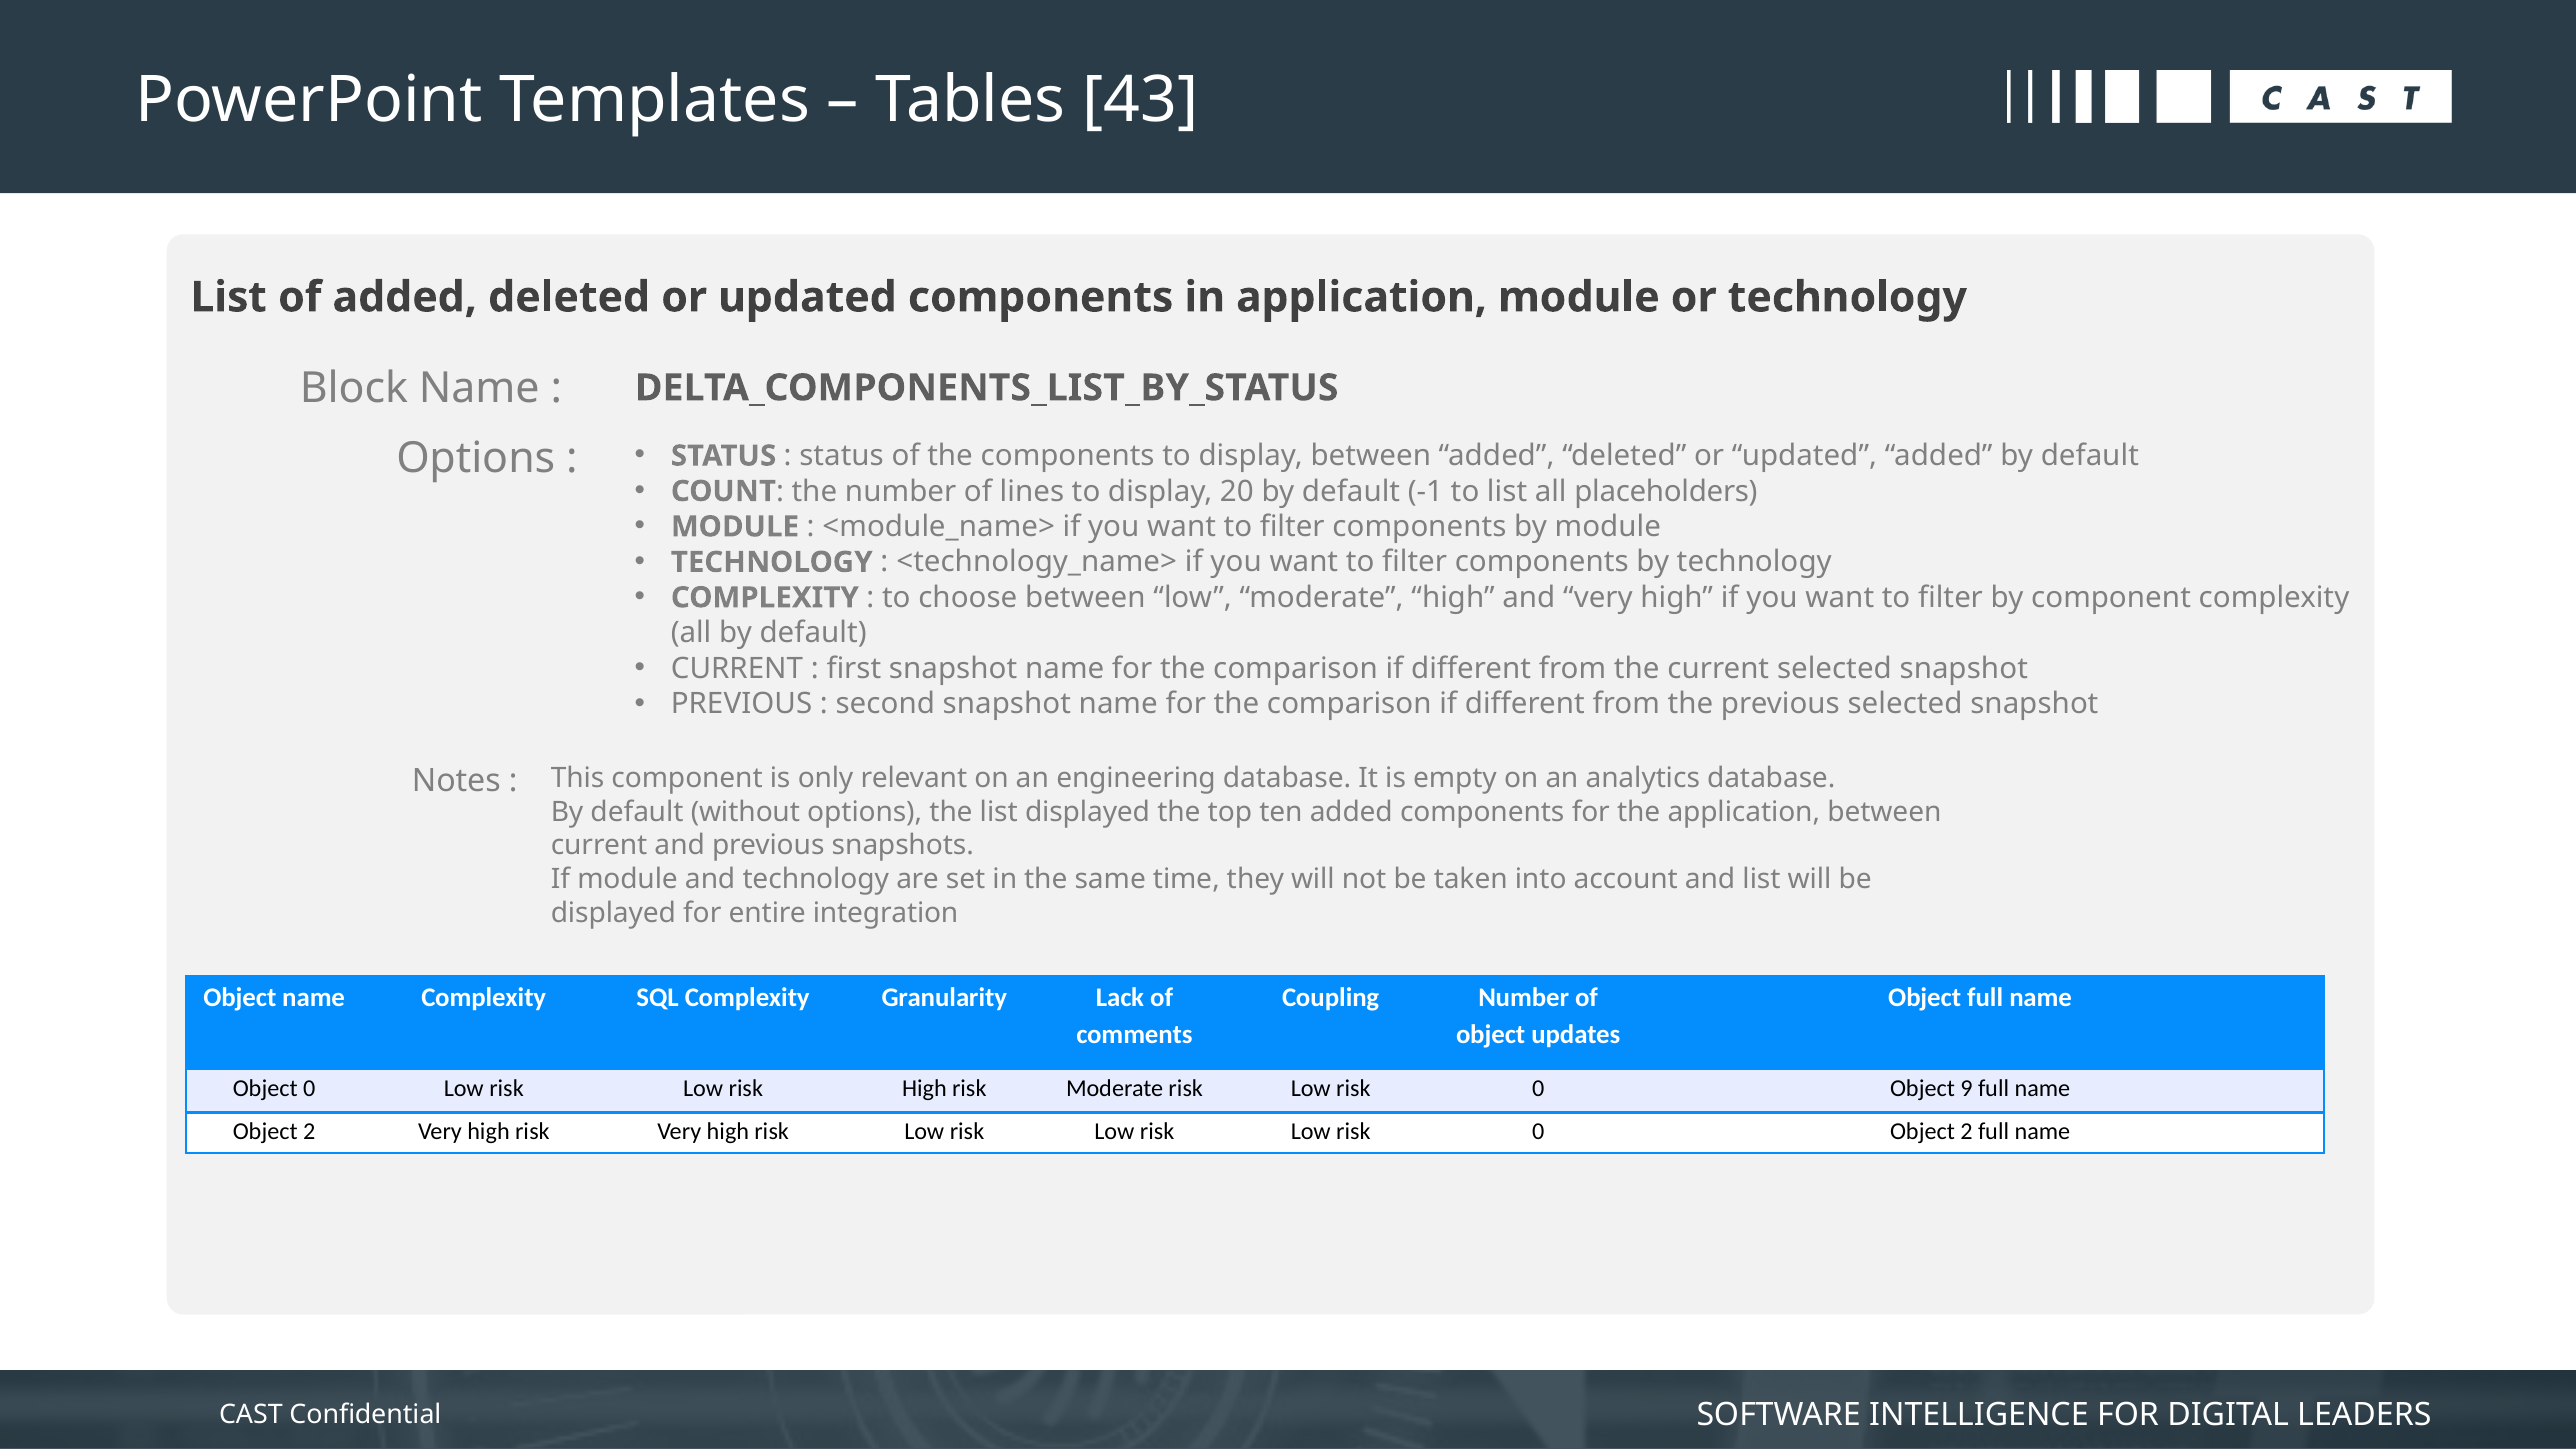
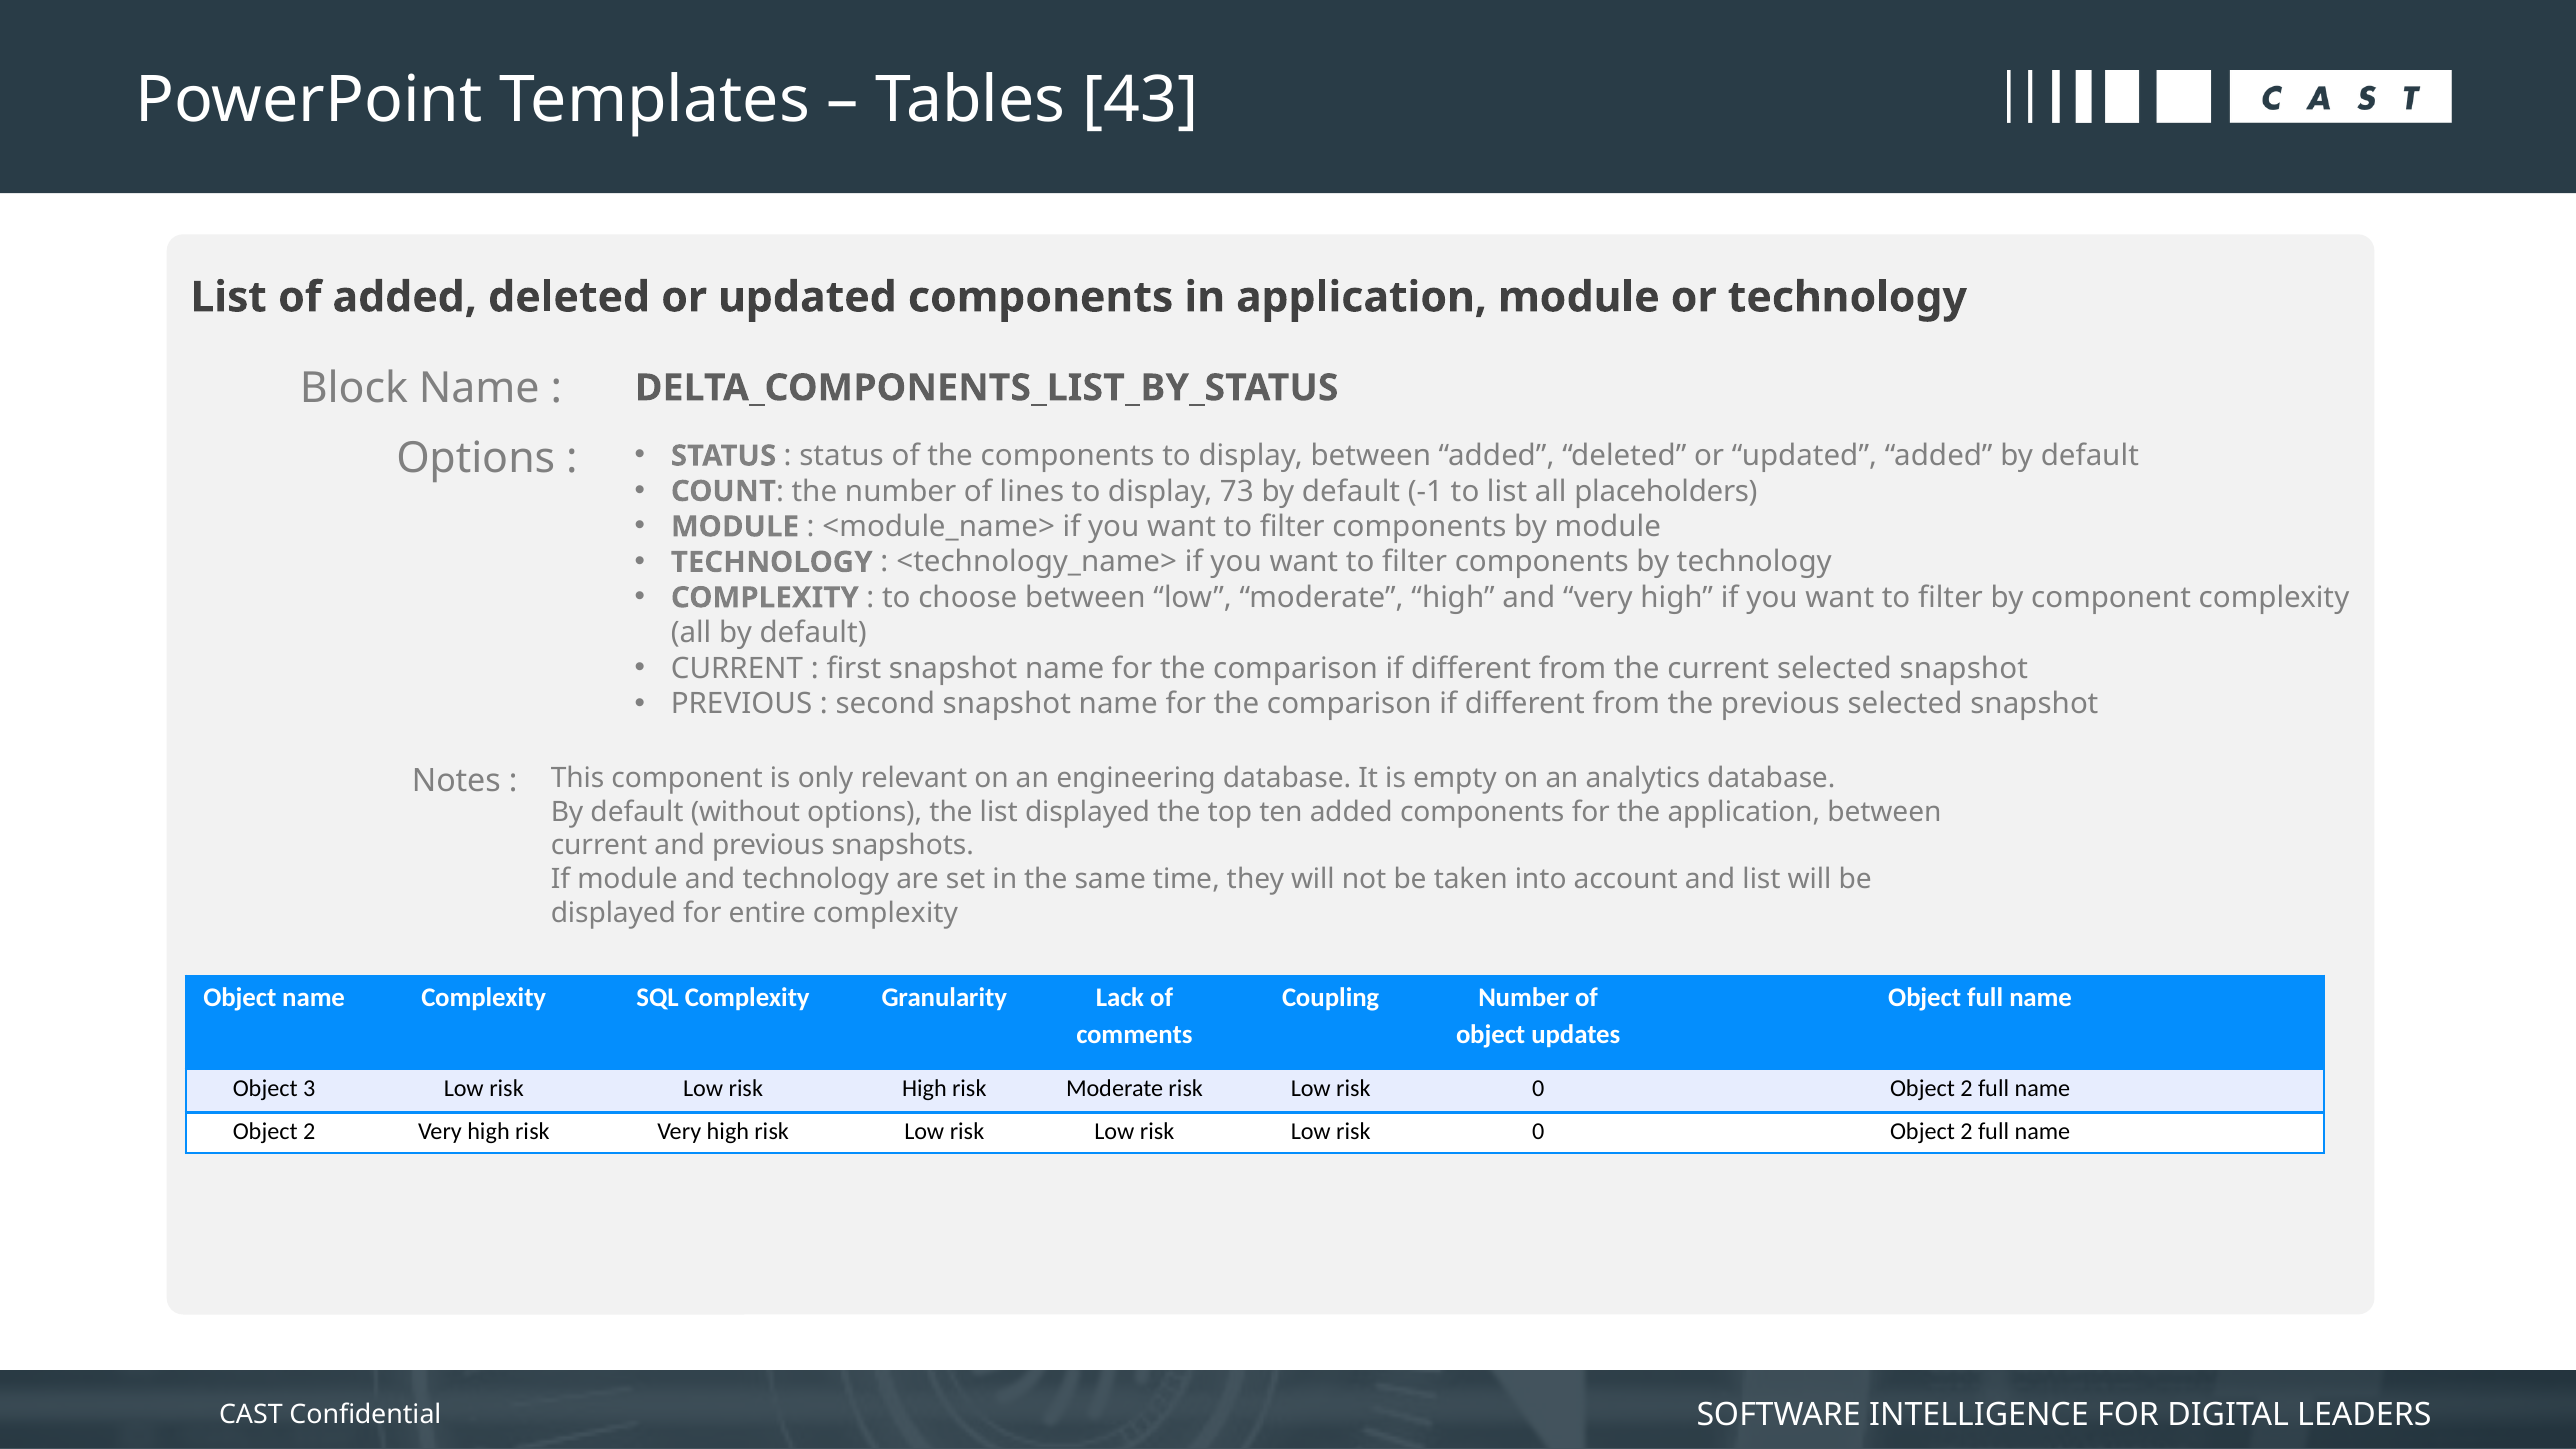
20: 20 -> 73 (1237, 491)
entire integration: integration -> complexity (885, 913)
Object 0: 0 -> 3 (309, 1089)
9: 9 -> 2 (1967, 1089)
